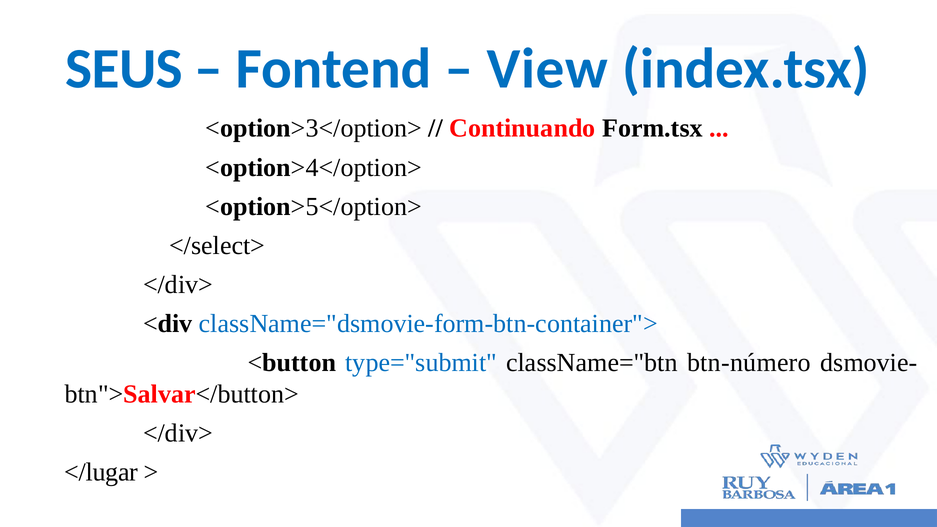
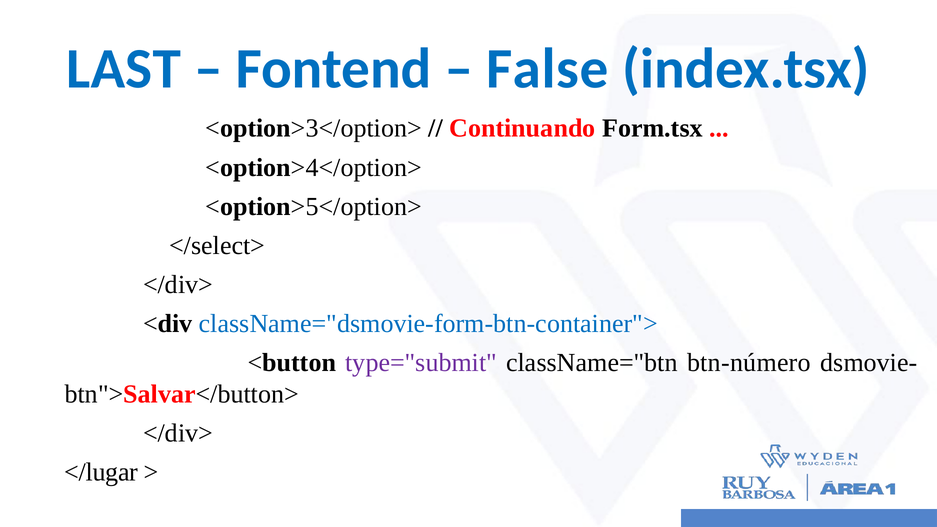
SEUS: SEUS -> LAST (124, 69)
View: View -> False (547, 69)
type="submit colour: blue -> purple (421, 363)
